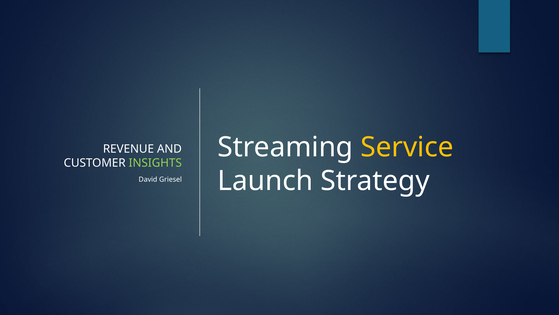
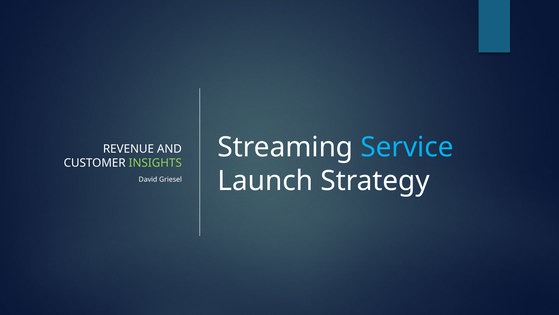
Service colour: yellow -> light blue (407, 147)
